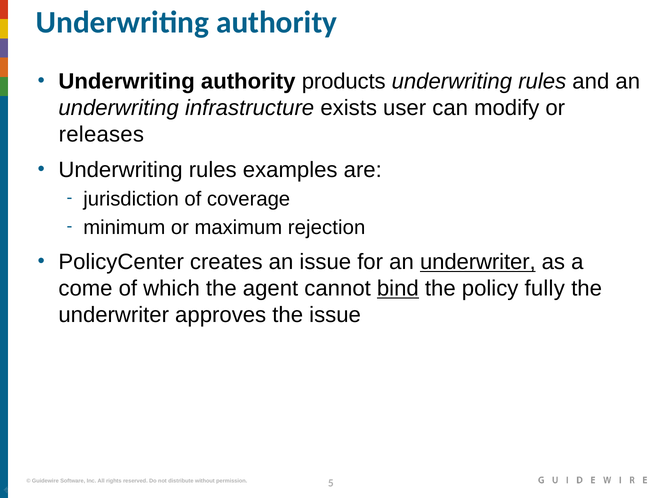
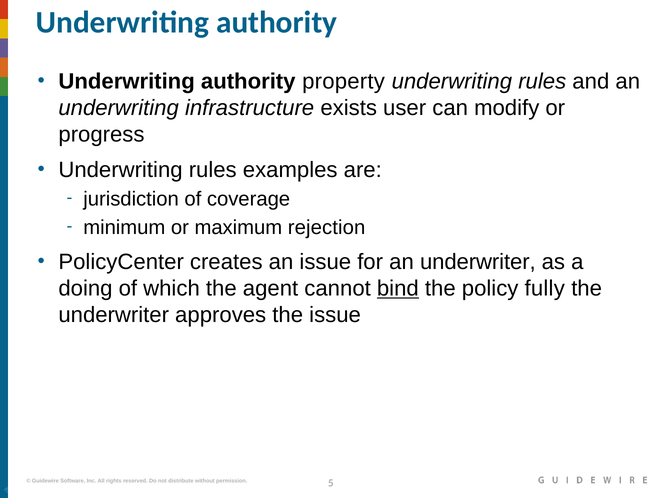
products: products -> property (343, 81)
releases: releases -> progress (101, 134)
underwriter underline: present -> none (478, 262)
come: come -> doing (85, 289)
